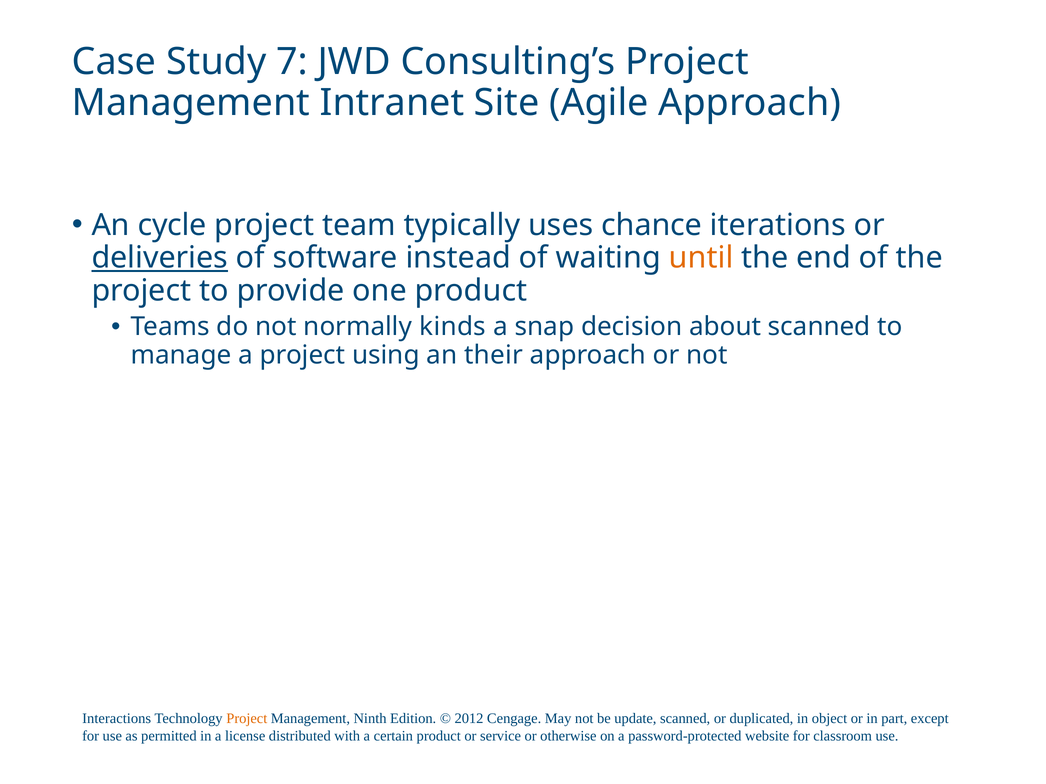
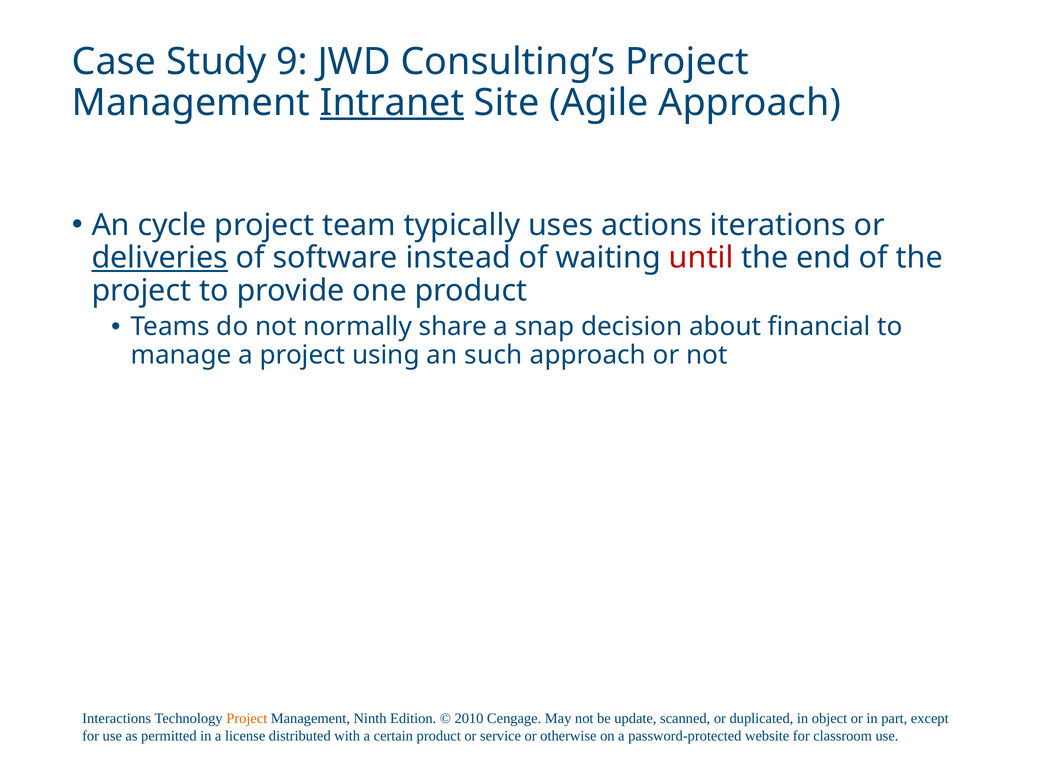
7: 7 -> 9 (292, 62)
Intranet underline: none -> present (392, 103)
chance: chance -> actions (652, 225)
until colour: orange -> red (701, 258)
kinds: kinds -> share (453, 327)
about scanned: scanned -> financial (819, 327)
their: their -> such (493, 355)
2012: 2012 -> 2010 (469, 719)
